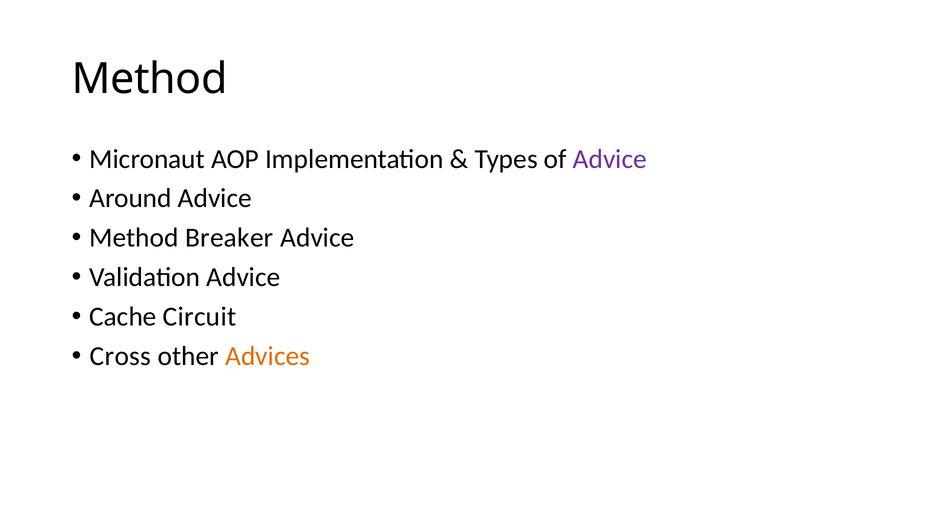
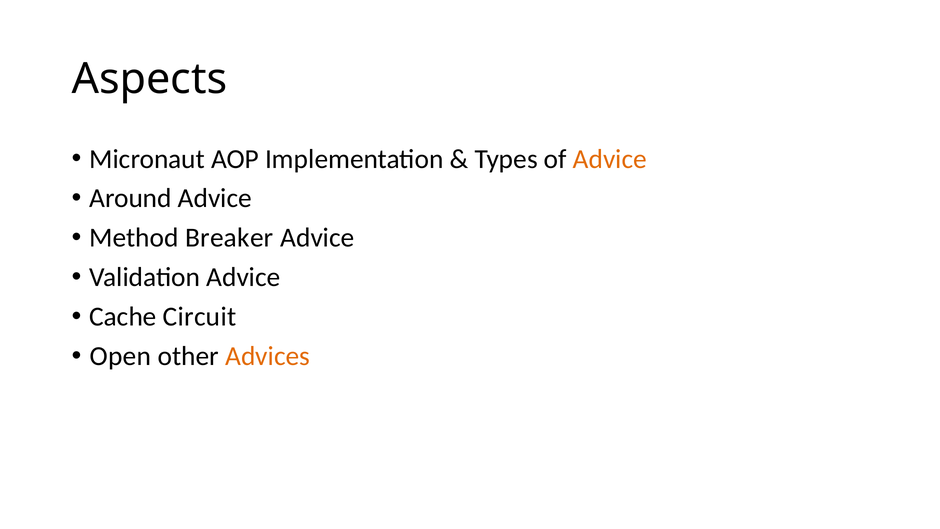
Method: Method -> Aspects (149, 79)
Advice colour: purple -> orange (610, 159)
Cross: Cross -> Open (120, 356)
